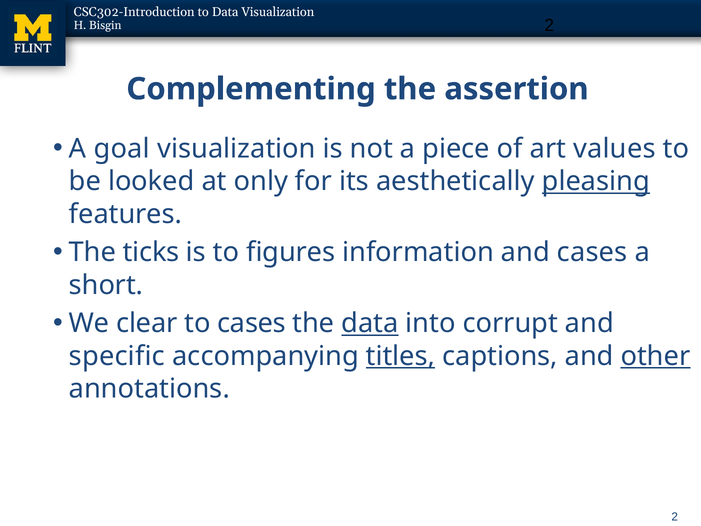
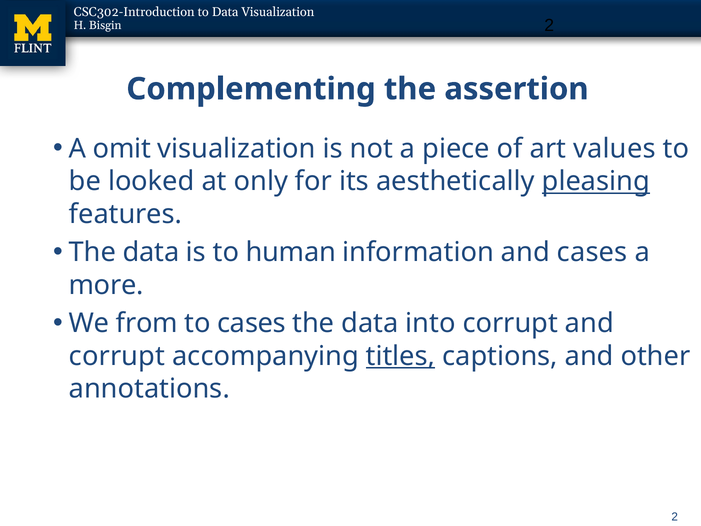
goal: goal -> omit (122, 149)
ticks: ticks -> data (151, 252)
figures: figures -> human (291, 252)
short: short -> more (106, 285)
clear: clear -> from (147, 323)
data underline: present -> none (370, 323)
specific: specific -> corrupt (117, 356)
other underline: present -> none (656, 356)
